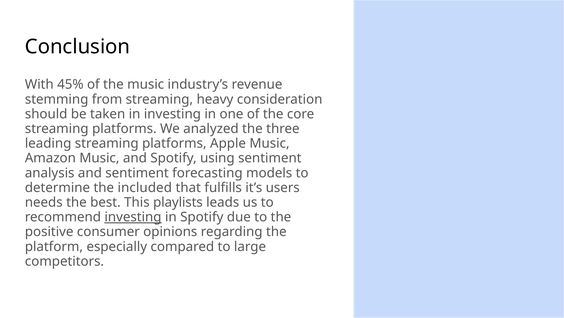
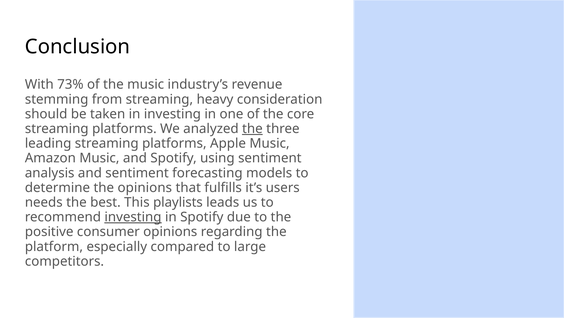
45%: 45% -> 73% (70, 84)
the underline: none -> present (252, 128)
the included: included -> opinions (145, 187)
